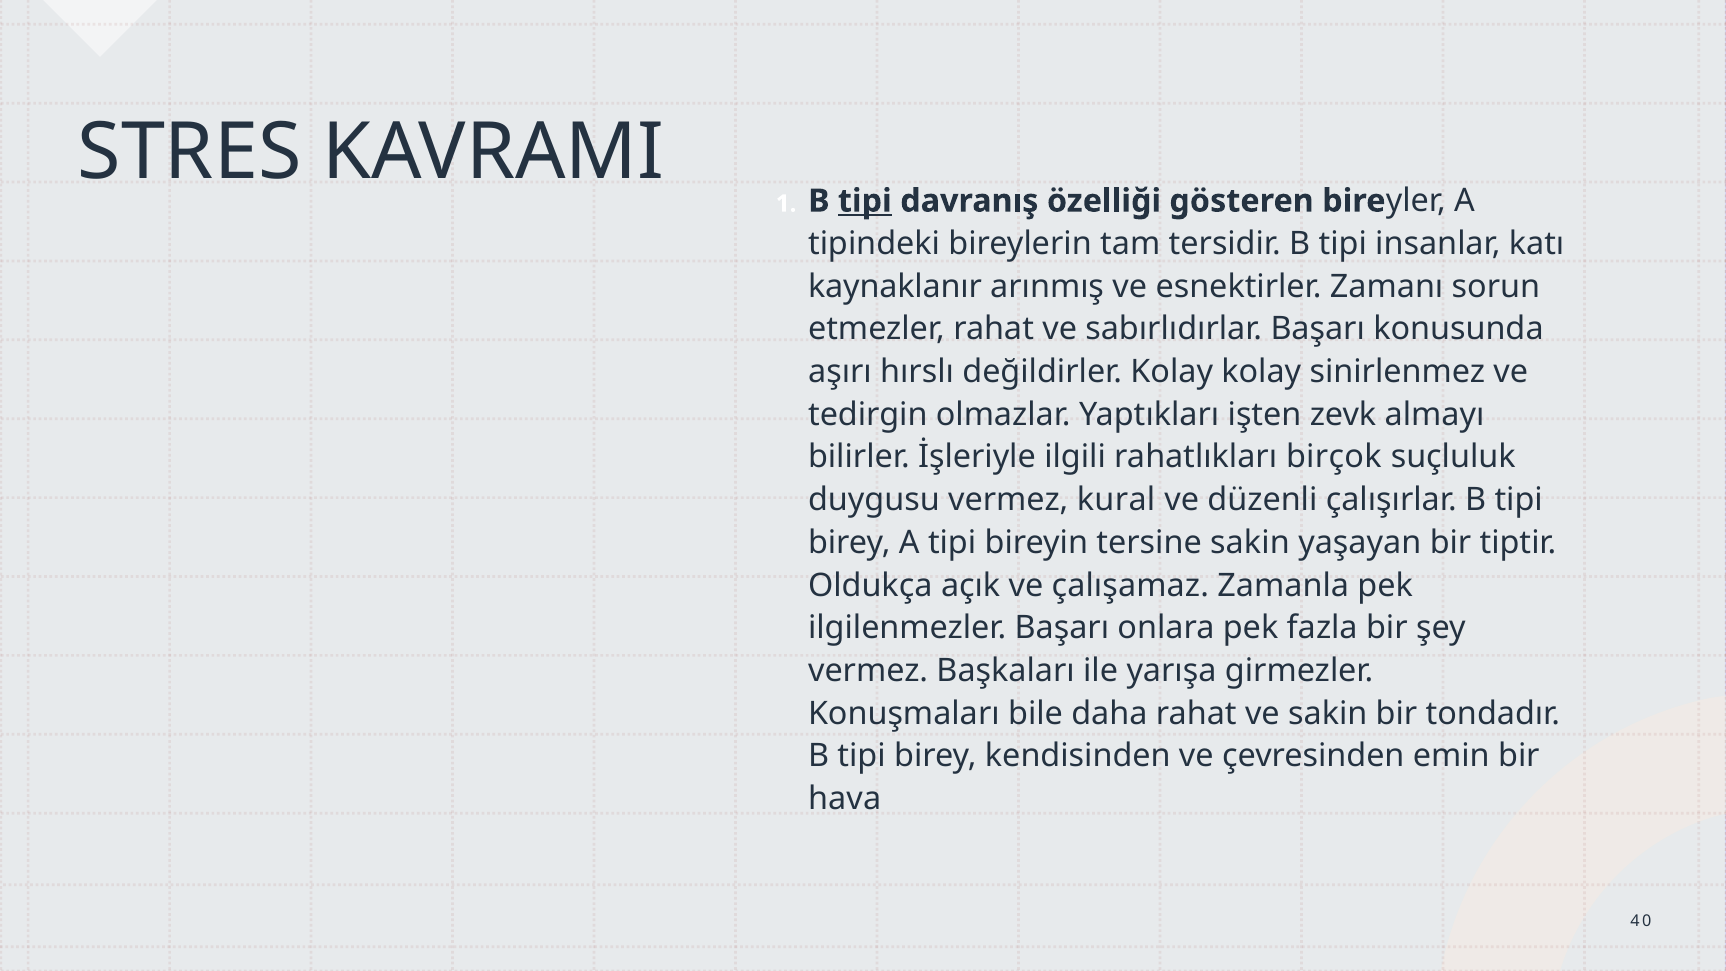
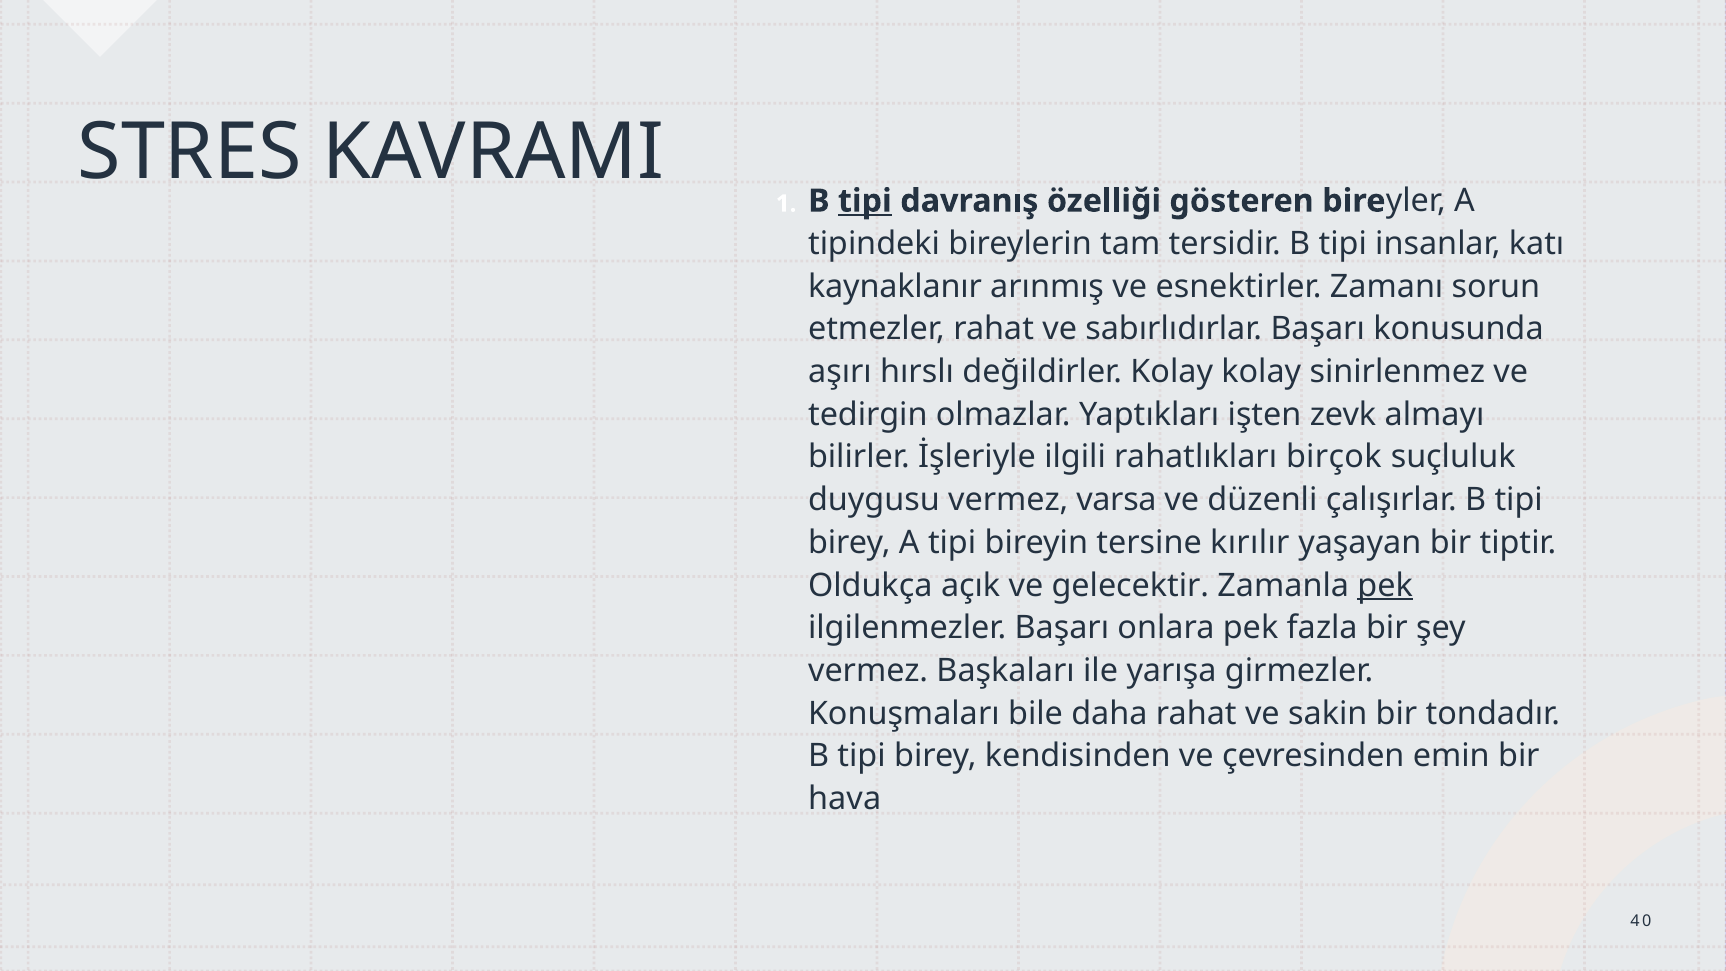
kural: kural -> varsa (1116, 500)
tersine sakin: sakin -> kırılır (1250, 543)
çalışamaz: çalışamaz -> gelecektir (1130, 585)
pek underline: none -> present (1385, 585)
